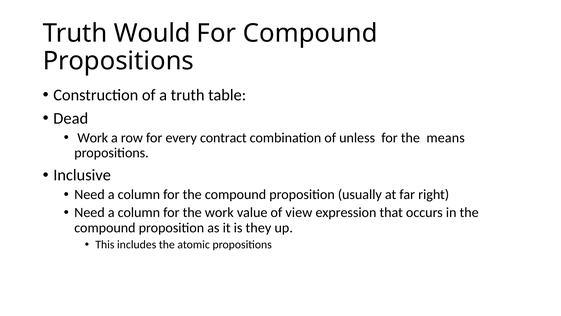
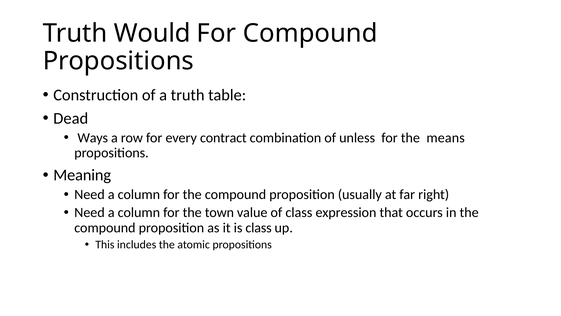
Work: Work -> Ways (93, 138)
Inclusive: Inclusive -> Meaning (82, 175)
the work: work -> town (219, 212)
of view: view -> class (299, 212)
is they: they -> class (259, 228)
